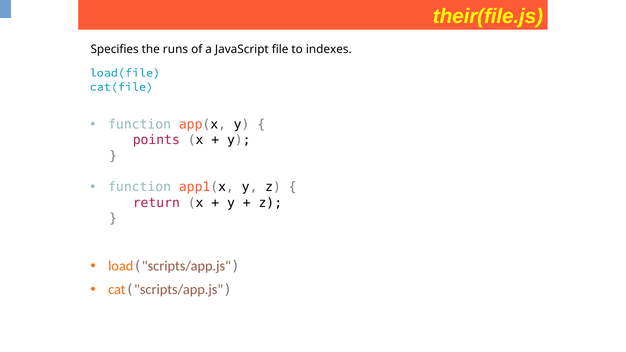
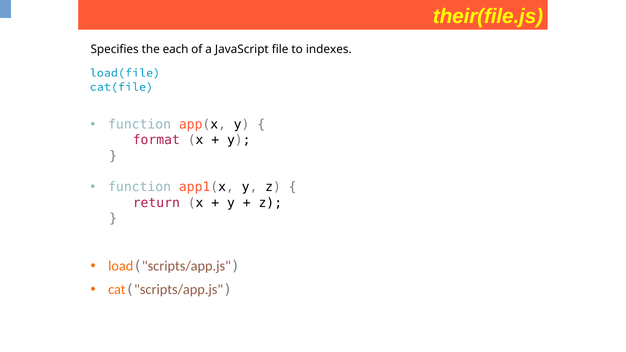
runs: runs -> each (176, 49)
points: points -> format (156, 140)
